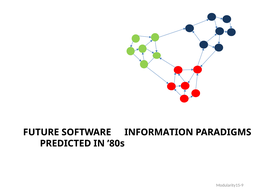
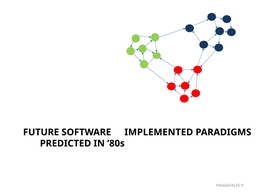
INFORMATION: INFORMATION -> IMPLEMENTED (159, 132)
